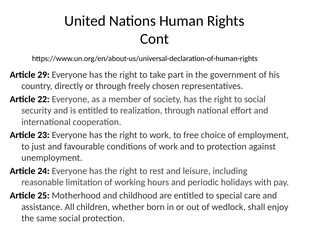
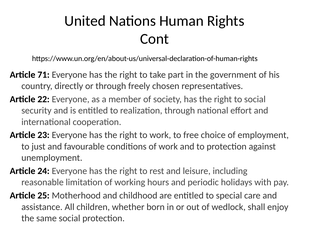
29: 29 -> 71 (44, 75)
